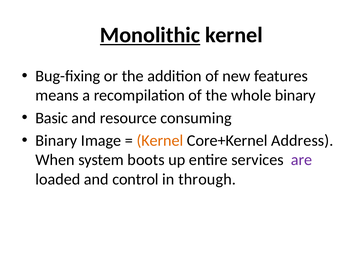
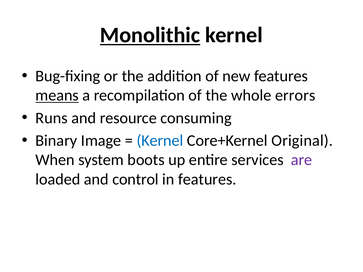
means underline: none -> present (57, 96)
whole binary: binary -> errors (295, 96)
Basic: Basic -> Runs (52, 118)
Kernel colour: orange -> blue (160, 141)
Address: Address -> Original (302, 141)
in through: through -> features (207, 179)
